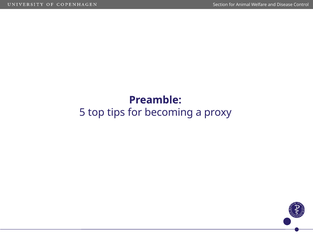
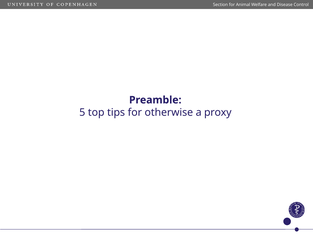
becoming: becoming -> otherwise (169, 112)
